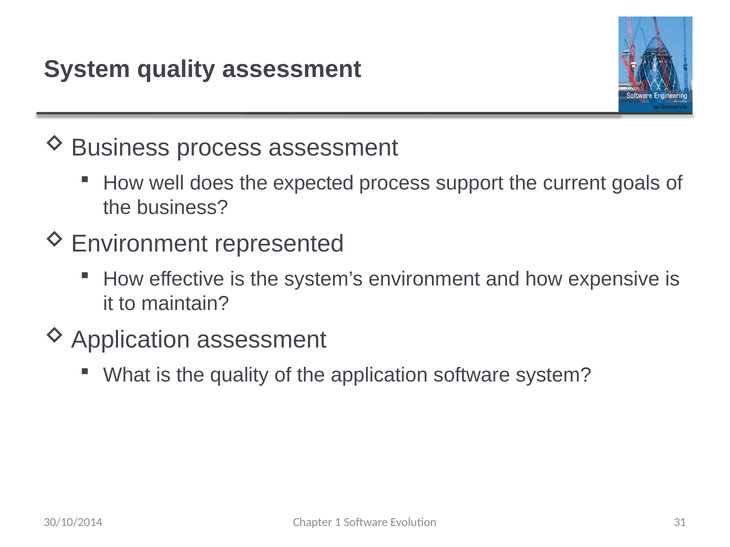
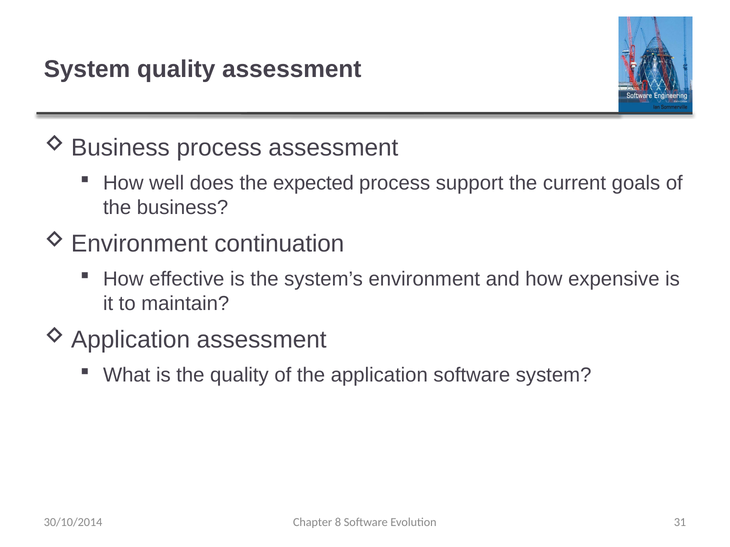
represented: represented -> continuation (279, 244)
1: 1 -> 8 (338, 523)
